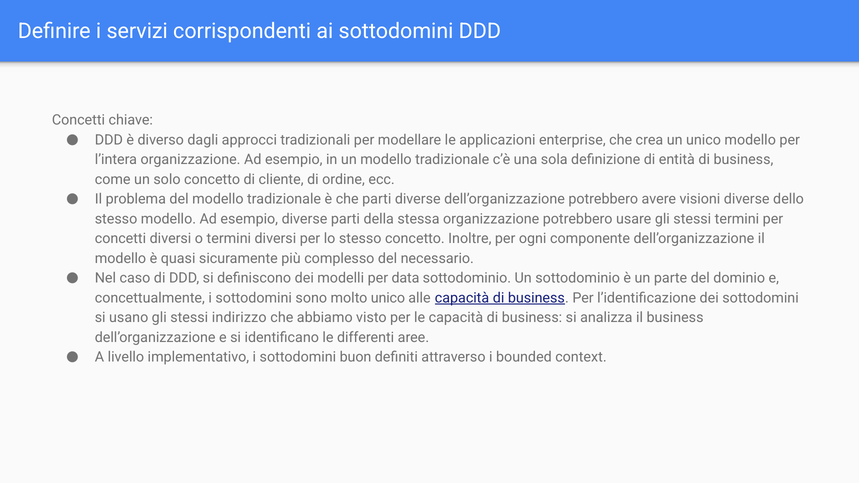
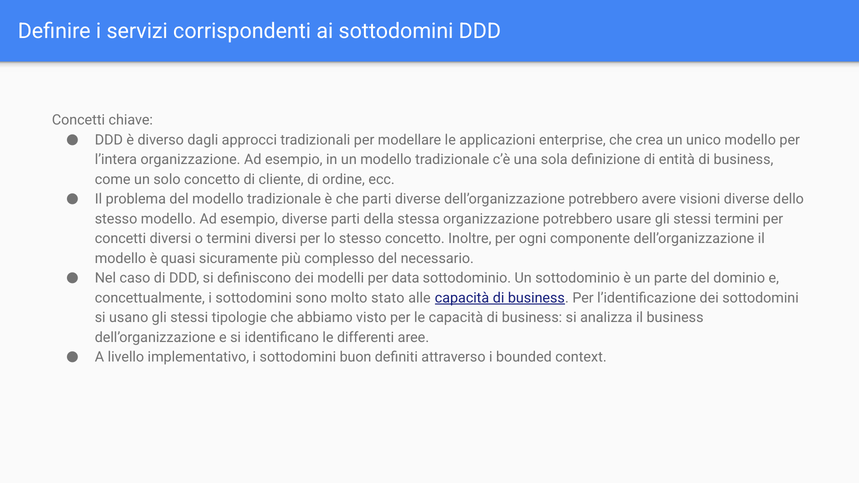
molto unico: unico -> stato (388, 298)
indirizzo: indirizzo -> tipologie (239, 318)
